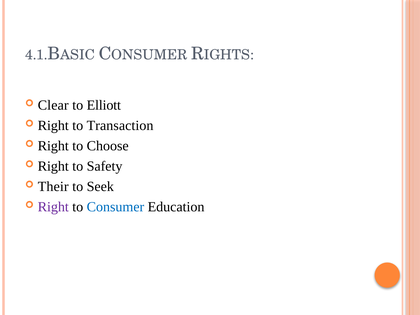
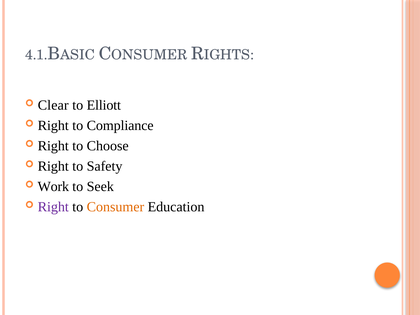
Transaction: Transaction -> Compliance (120, 126)
Their: Their -> Work (53, 186)
Consumer colour: blue -> orange (115, 207)
